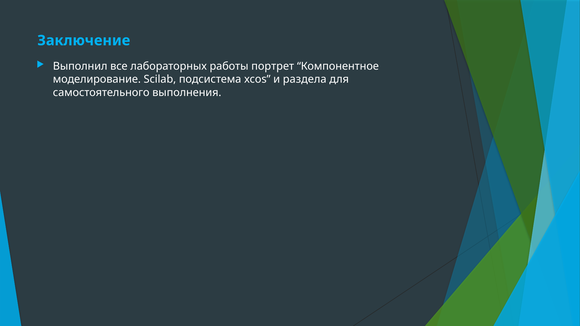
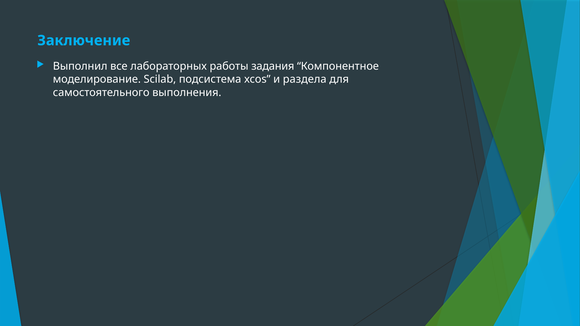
портрет: портрет -> задания (273, 66)
